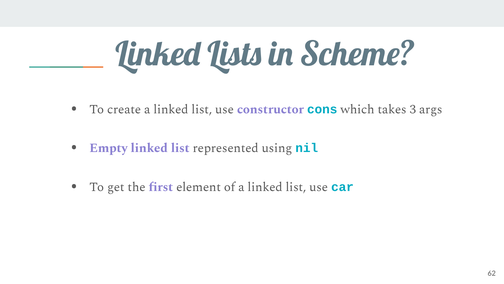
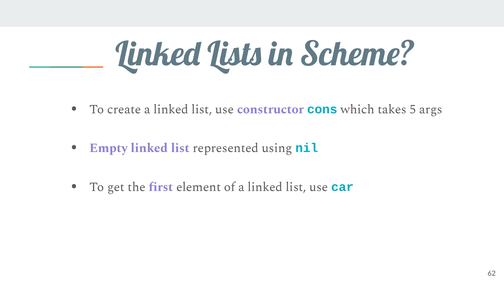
3: 3 -> 5 (413, 109)
